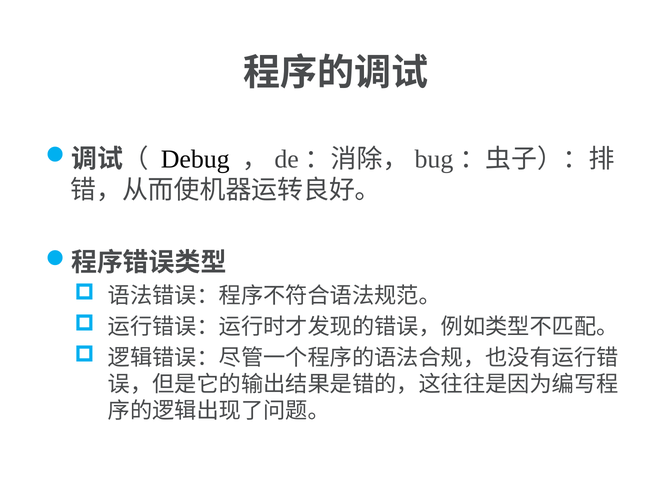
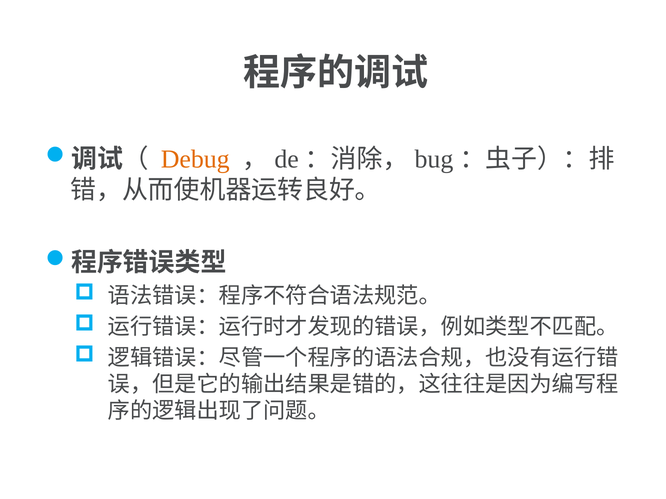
Debug colour: black -> orange (195, 159)
